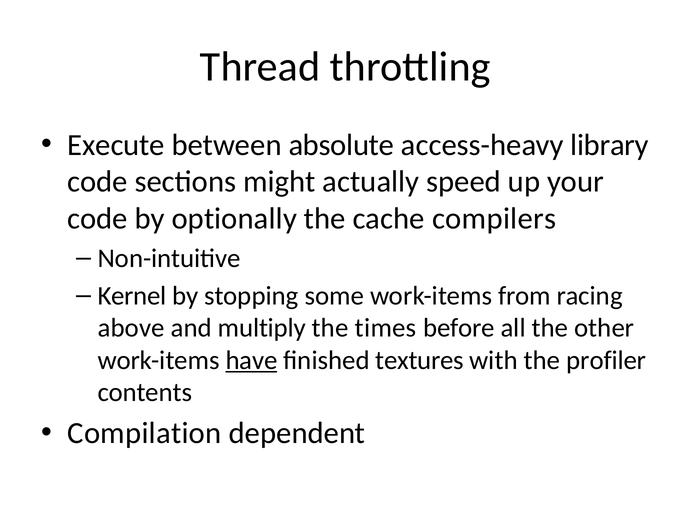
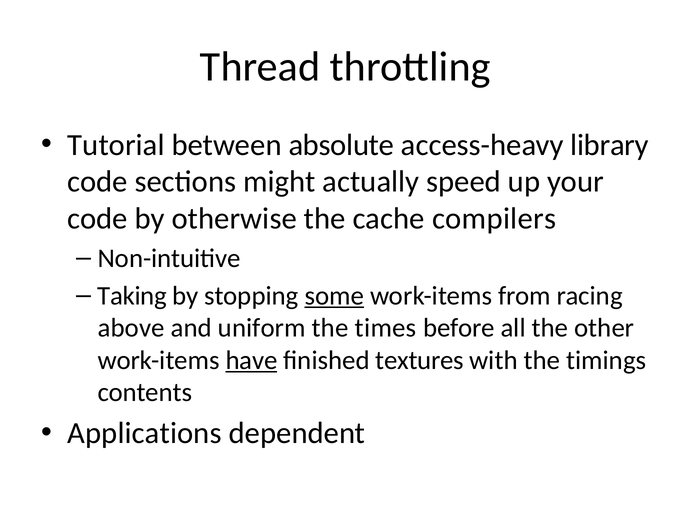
Execute: Execute -> Tutorial (116, 145)
optionally: optionally -> otherwise (234, 219)
Kernel: Kernel -> Taking (132, 296)
some underline: none -> present (334, 296)
multiply: multiply -> uniform (262, 328)
profiler: profiler -> timings (606, 360)
Compilation: Compilation -> Applications (145, 433)
